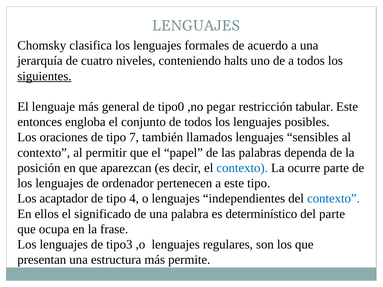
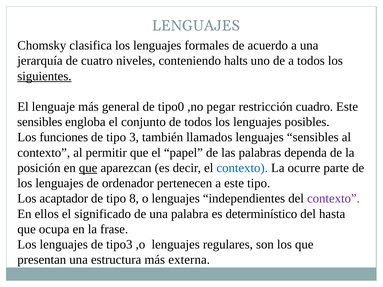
tabular: tabular -> cuadro (314, 107)
entonces: entonces -> sensibles (40, 122)
oraciones: oraciones -> funciones (64, 137)
7: 7 -> 3 (134, 137)
que underline: none -> present (88, 168)
4: 4 -> 8 (134, 199)
contexto colour: blue -> purple (333, 199)
del parte: parte -> hasta (332, 214)
permite: permite -> externa (189, 260)
